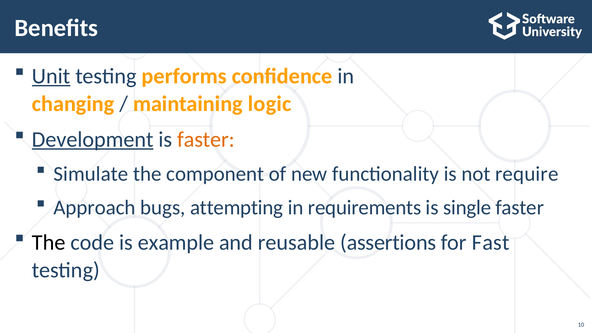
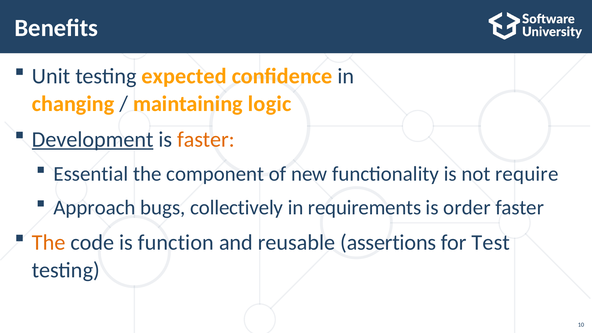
Unit underline: present -> none (51, 76)
performs: performs -> expected (184, 76)
Simulate: Simulate -> Essential (91, 174)
attempting: attempting -> collectively (237, 208)
single: single -> order (467, 208)
The colour: black -> orange (49, 242)
example: example -> function (176, 242)
Fast: Fast -> Test (491, 242)
